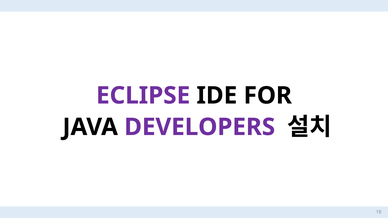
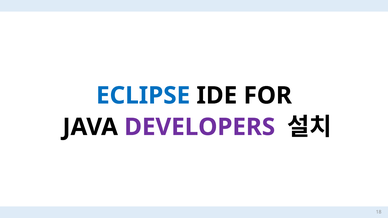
ECLIPSE colour: purple -> blue (143, 96)
